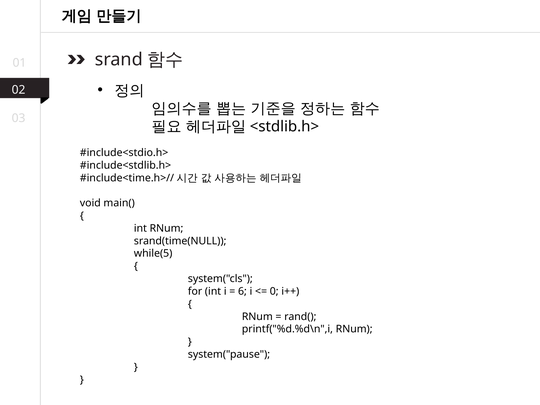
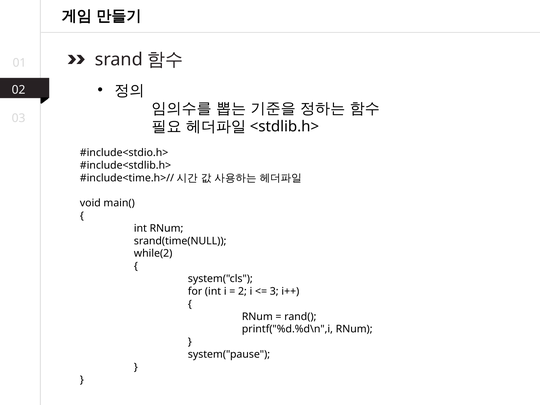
while(5: while(5 -> while(2 (153, 254)
6: 6 -> 2 (242, 291)
0: 0 -> 3 (274, 291)
